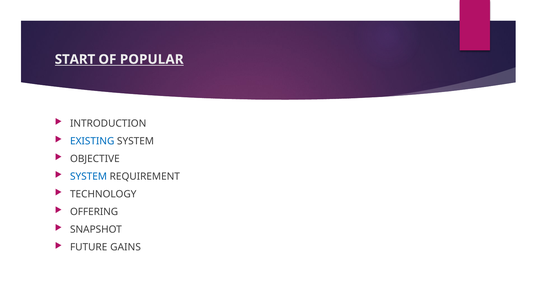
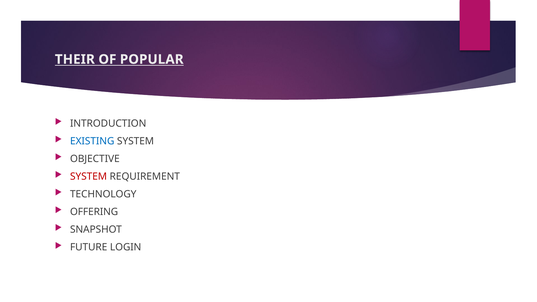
START: START -> THEIR (75, 59)
SYSTEM colour: blue -> red (89, 176)
GAINS: GAINS -> LOGIN (126, 247)
